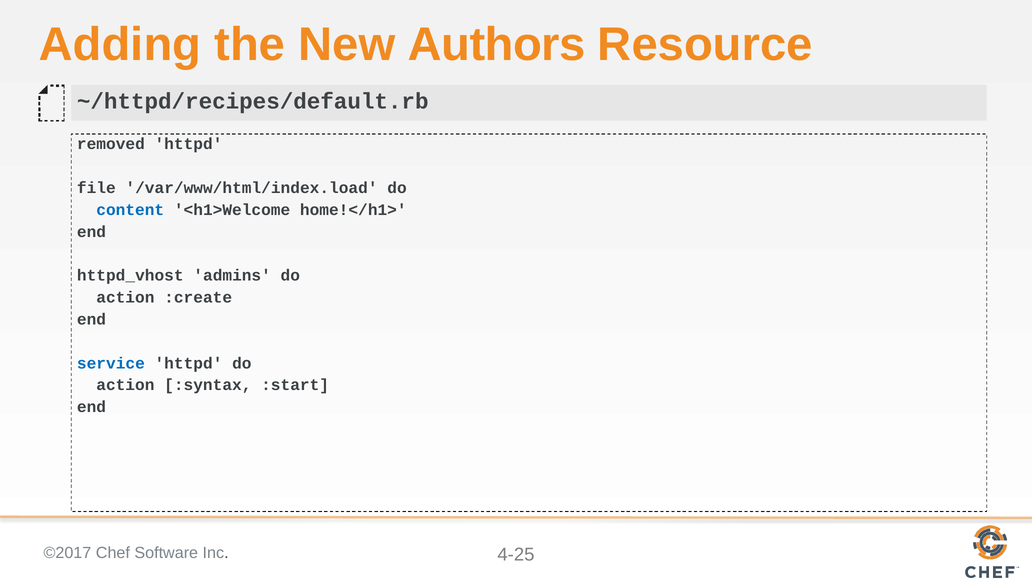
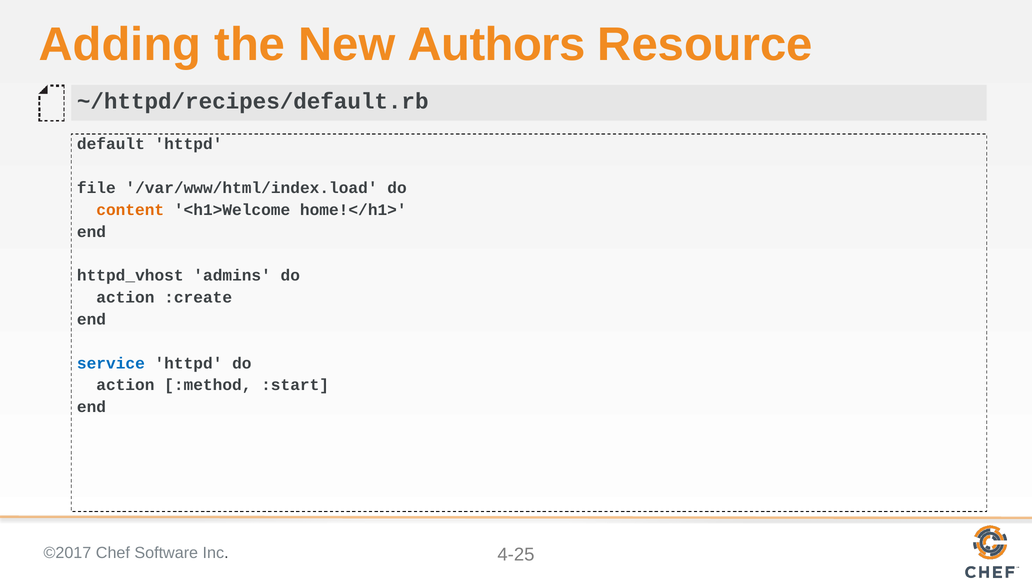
removed: removed -> default (111, 144)
content colour: blue -> orange (130, 210)
:syntax: :syntax -> :method (208, 385)
